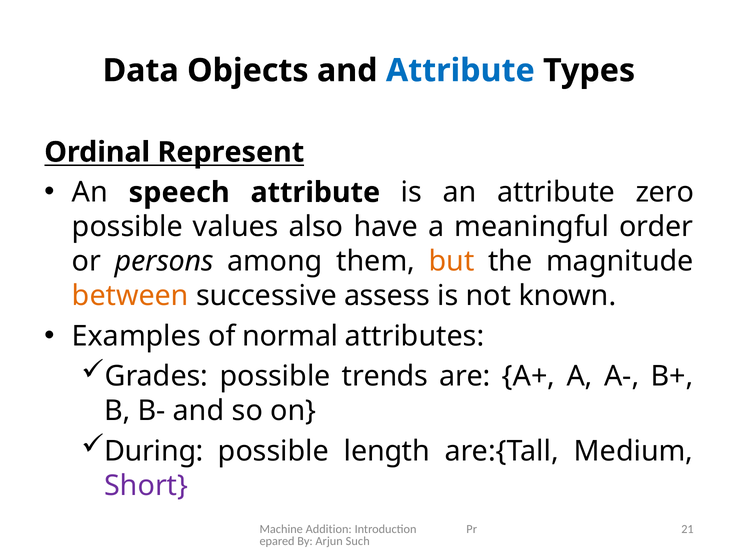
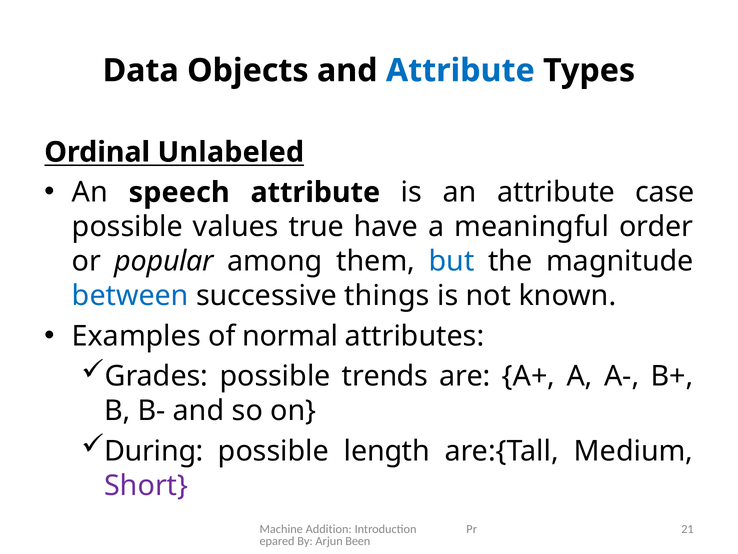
Represent: Represent -> Unlabeled (231, 152)
zero: zero -> case (665, 192)
also: also -> true (316, 227)
persons: persons -> popular (164, 261)
but colour: orange -> blue (452, 261)
between colour: orange -> blue (130, 296)
assess: assess -> things (387, 296)
Such: Such -> Been (358, 541)
